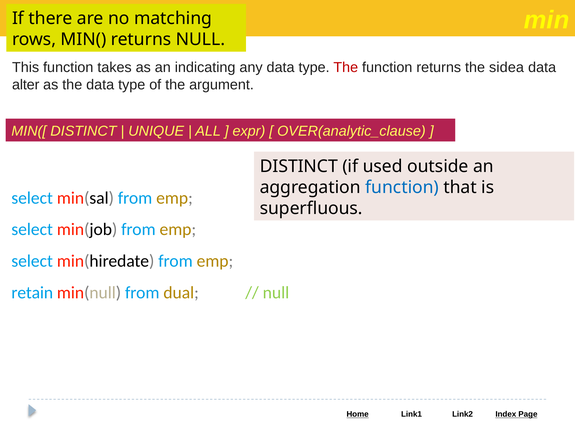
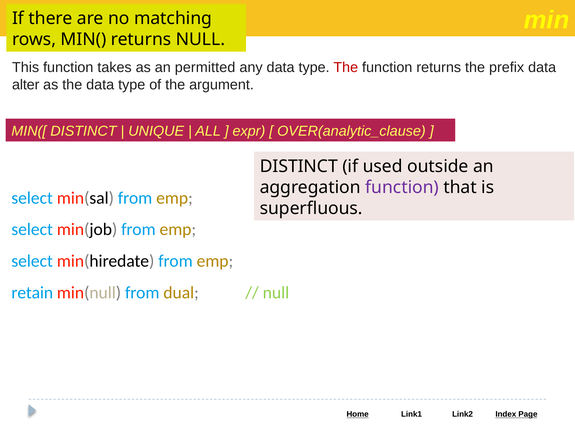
indicating: indicating -> permitted (205, 68)
sidea: sidea -> prefix (507, 68)
function colour: blue -> purple (402, 187)
